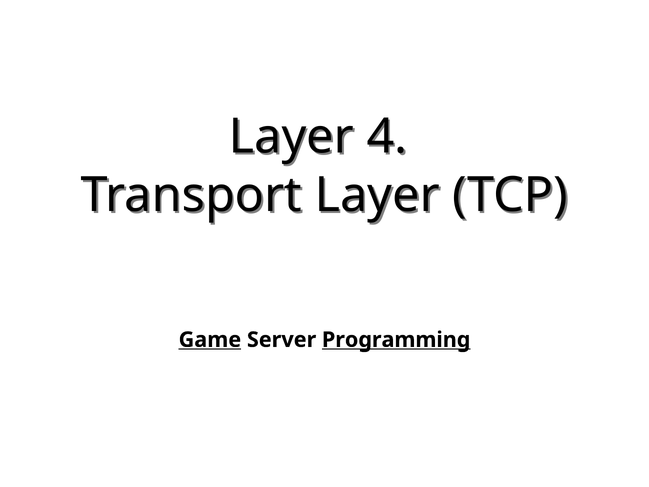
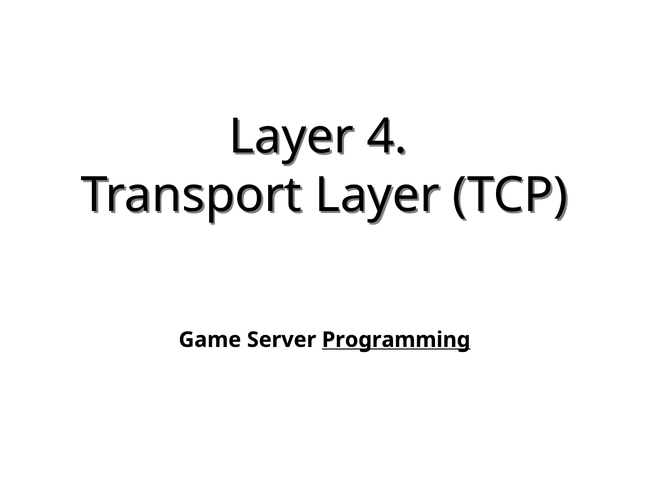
Game underline: present -> none (210, 340)
